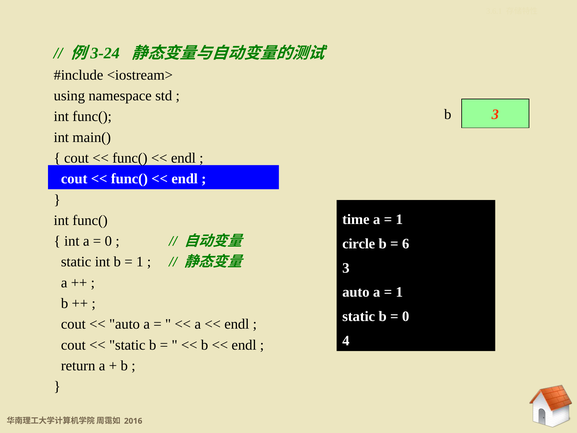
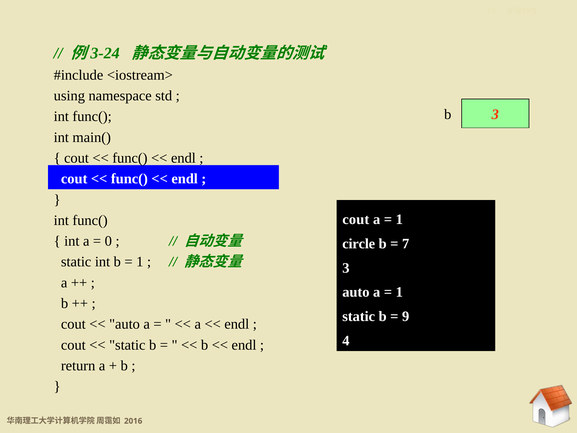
time: time -> cout (356, 219)
6: 6 -> 7 (406, 244)
0: 0 -> 9 (406, 316)
